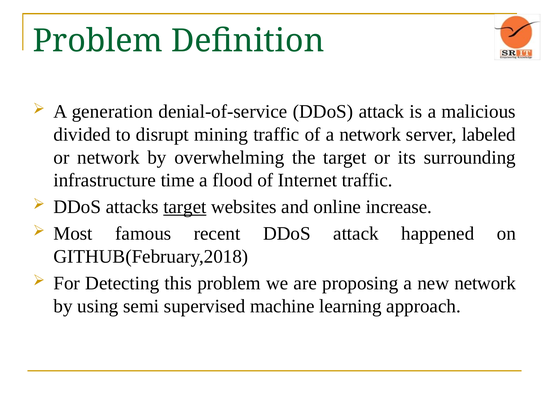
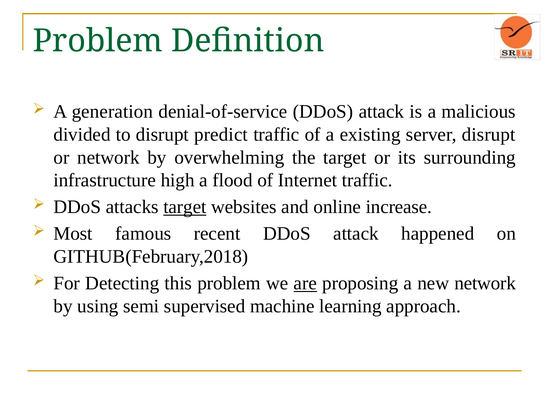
mining: mining -> predict (221, 134)
a network: network -> existing (370, 134)
server labeled: labeled -> disrupt (489, 134)
time: time -> high (178, 180)
are underline: none -> present (305, 283)
